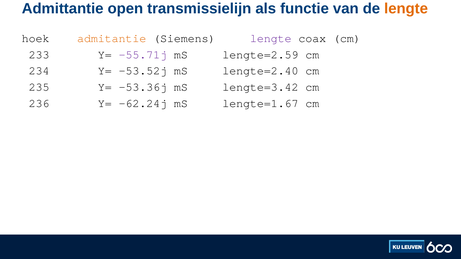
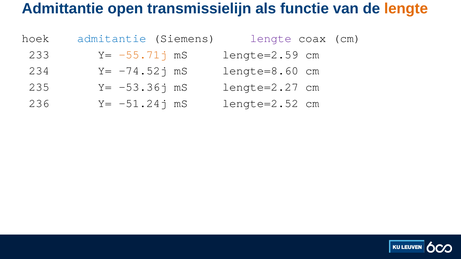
admitantie colour: orange -> blue (112, 38)
-55.71j colour: purple -> orange (143, 55)
-53.52j: -53.52j -> -74.52j (143, 71)
lengte=2.40: lengte=2.40 -> lengte=8.60 (260, 71)
lengte=3.42: lengte=3.42 -> lengte=2.27 (260, 87)
-62.24j: -62.24j -> -51.24j (143, 104)
lengte=1.67: lengte=1.67 -> lengte=2.52 (260, 104)
